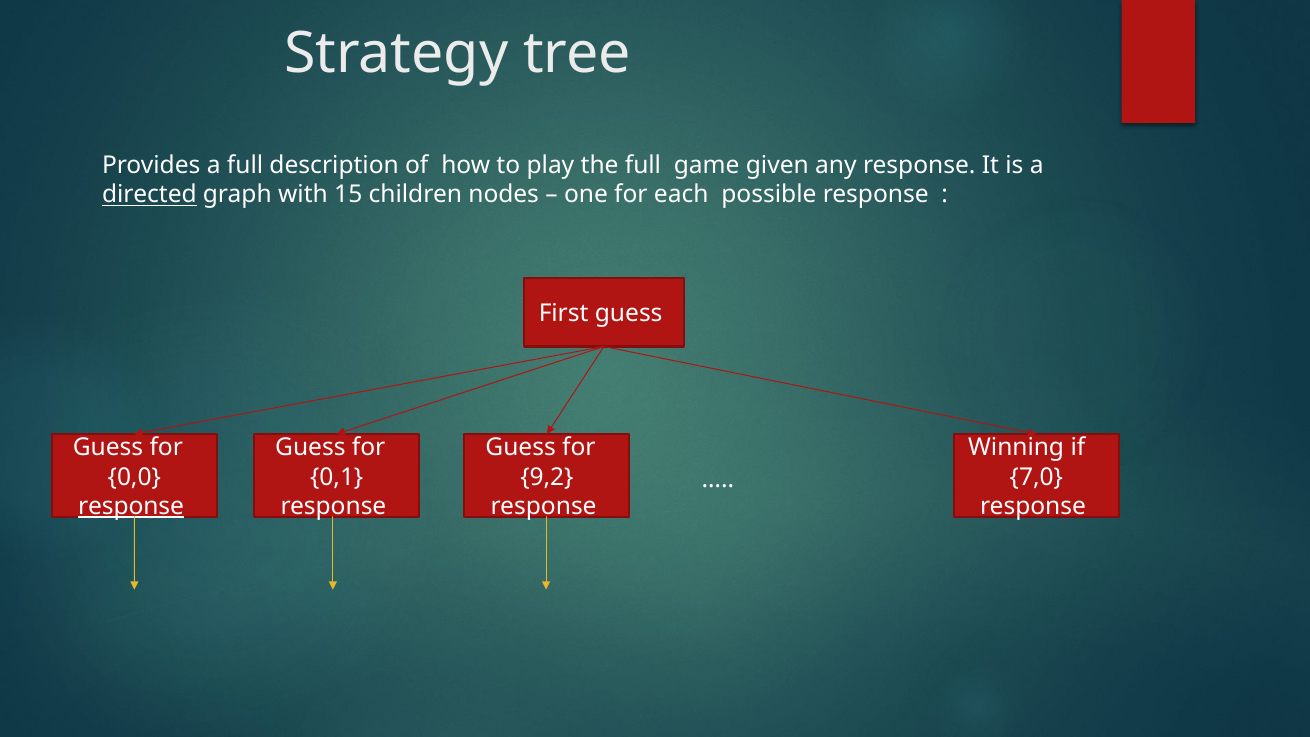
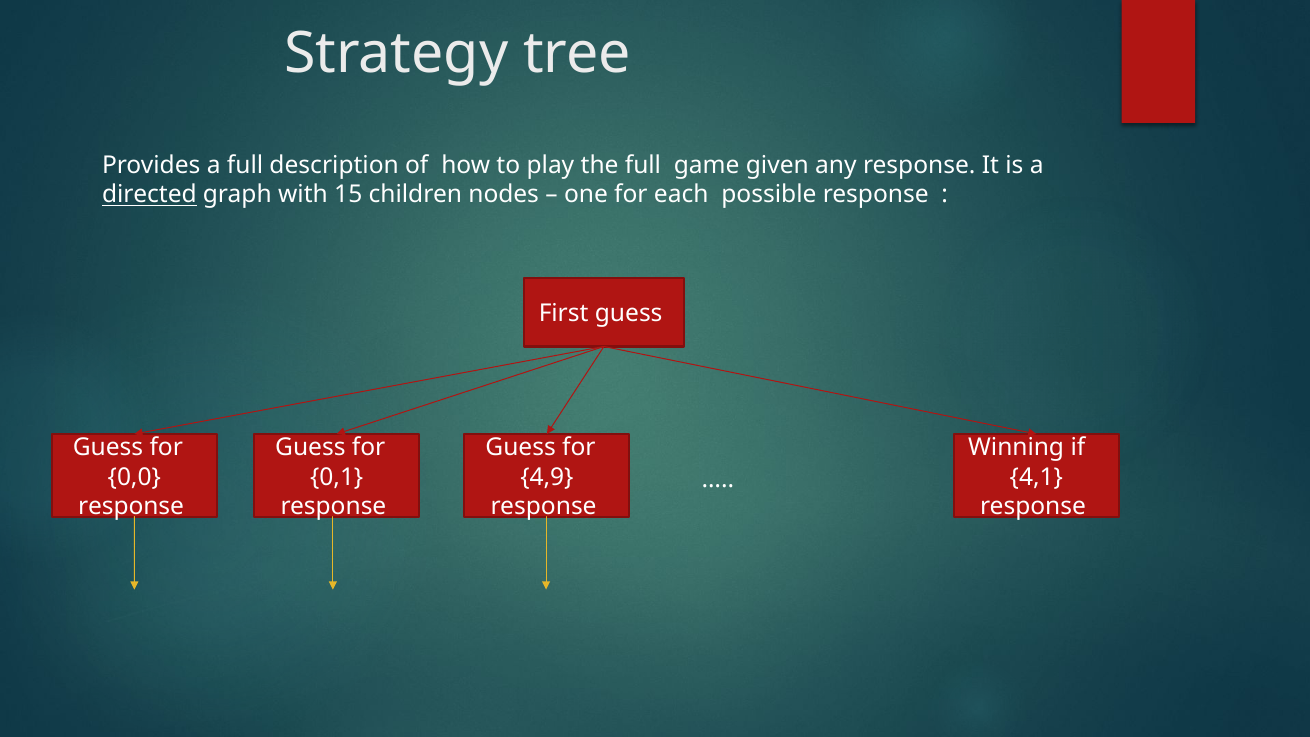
9,2: 9,2 -> 4,9 (547, 477)
7,0: 7,0 -> 4,1 (1036, 477)
response underline: present -> none (131, 506)
